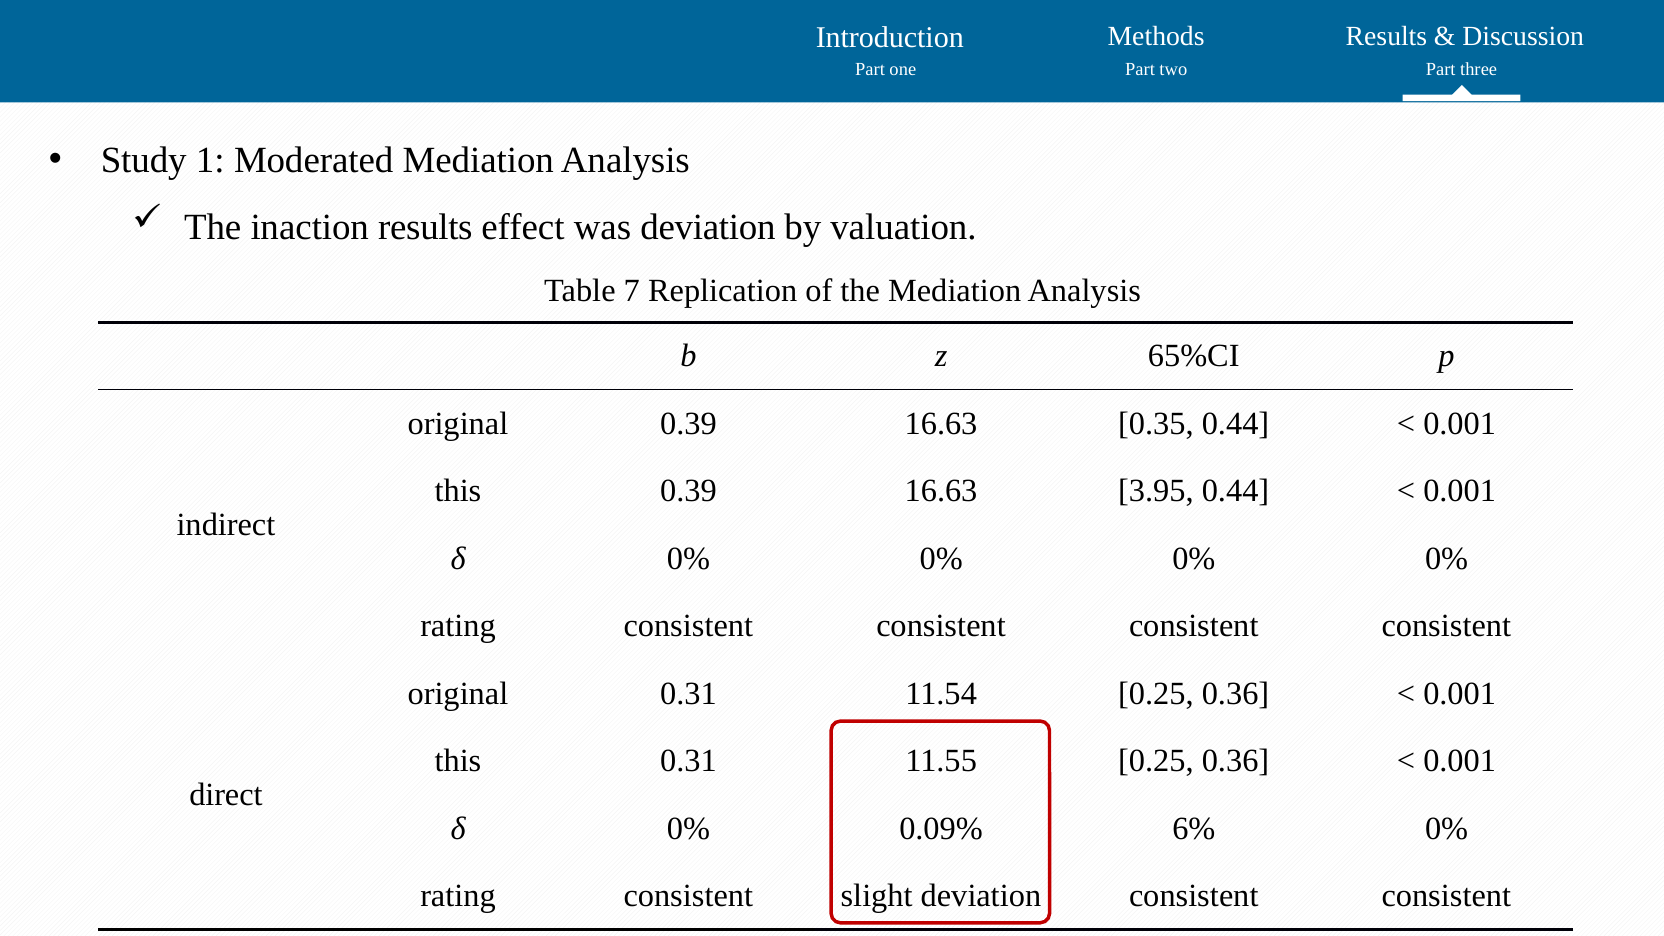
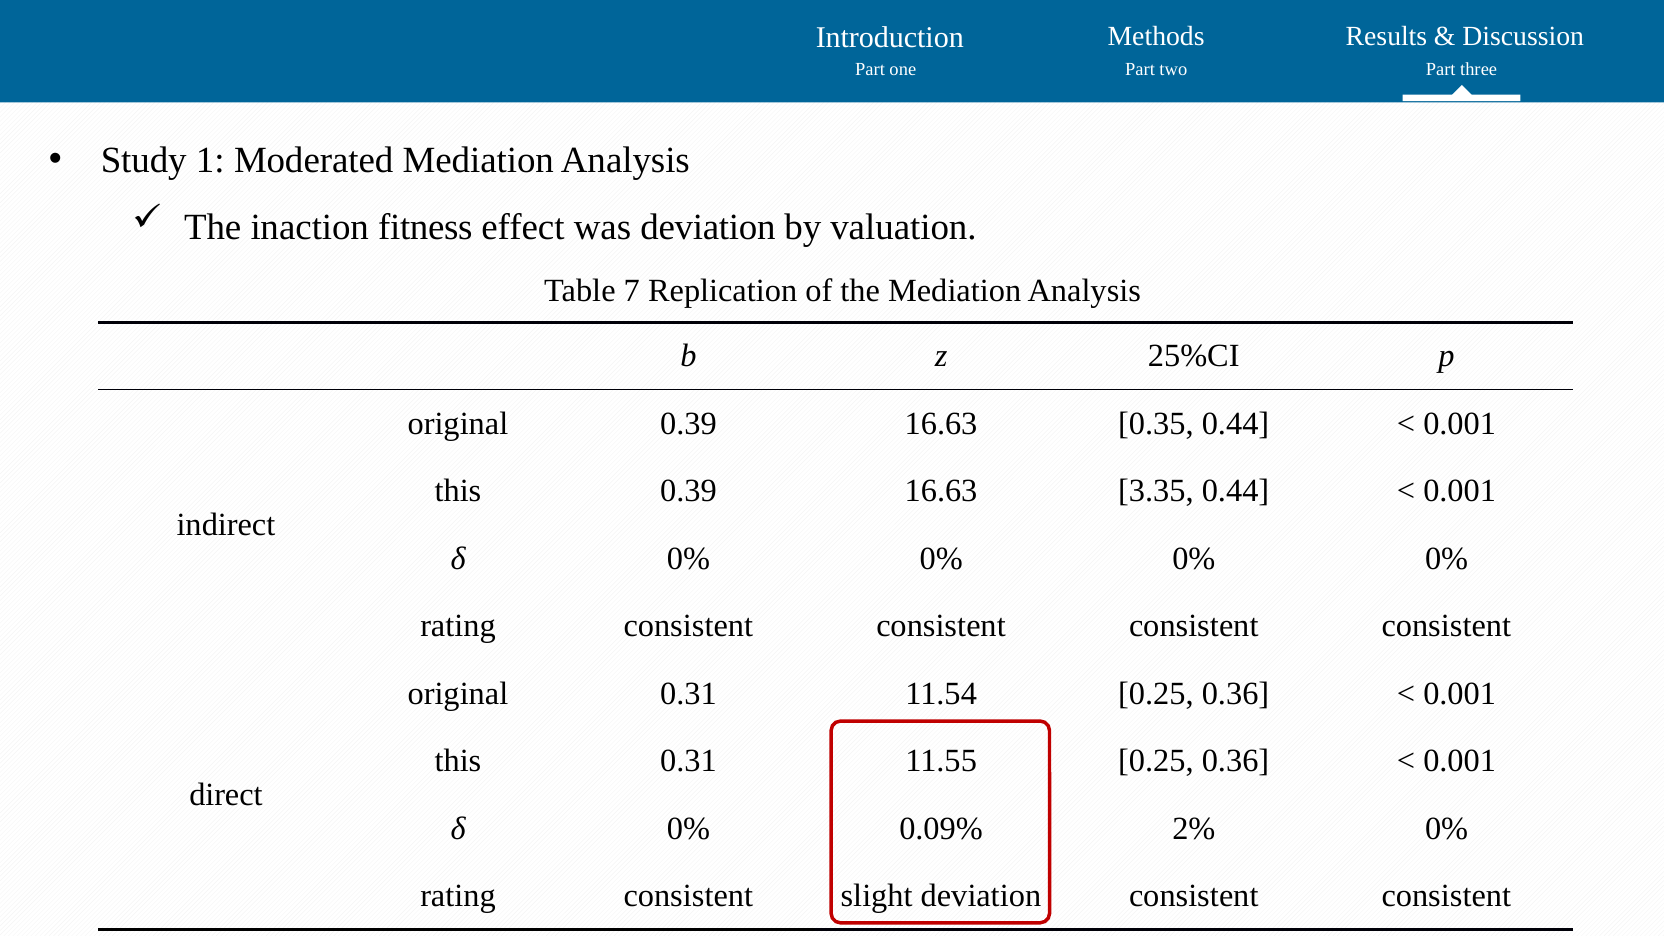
inaction results: results -> fitness (425, 227)
65%CI: 65%CI -> 25%CI (1194, 356)
3.95: 3.95 -> 3.35 (1156, 491)
6%: 6% -> 2% (1194, 829)
